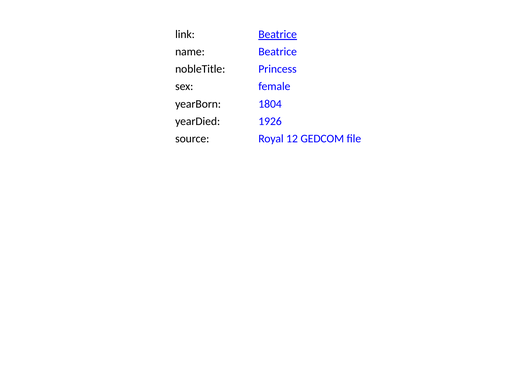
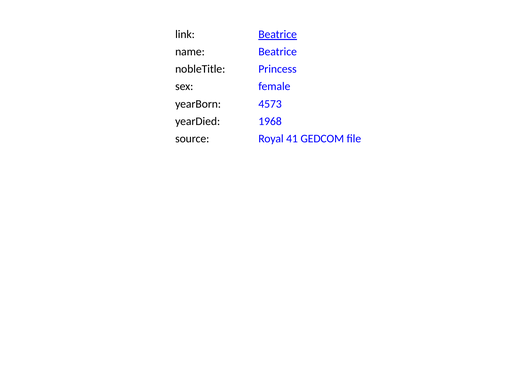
1804: 1804 -> 4573 (270, 104)
1926: 1926 -> 1968 (270, 121)
12: 12 -> 41 (292, 139)
